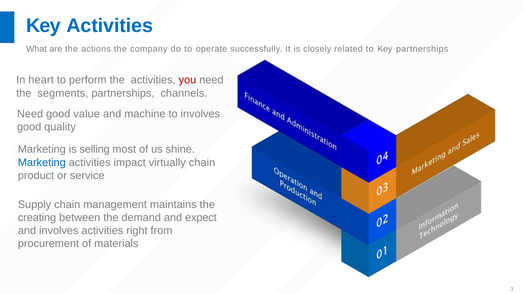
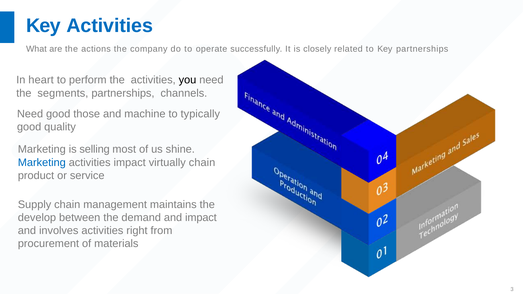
you colour: red -> black (187, 80)
value: value -> those (87, 114)
to involves: involves -> typically (200, 114)
creating: creating -> develop (37, 218)
and expect: expect -> impact (201, 218)
